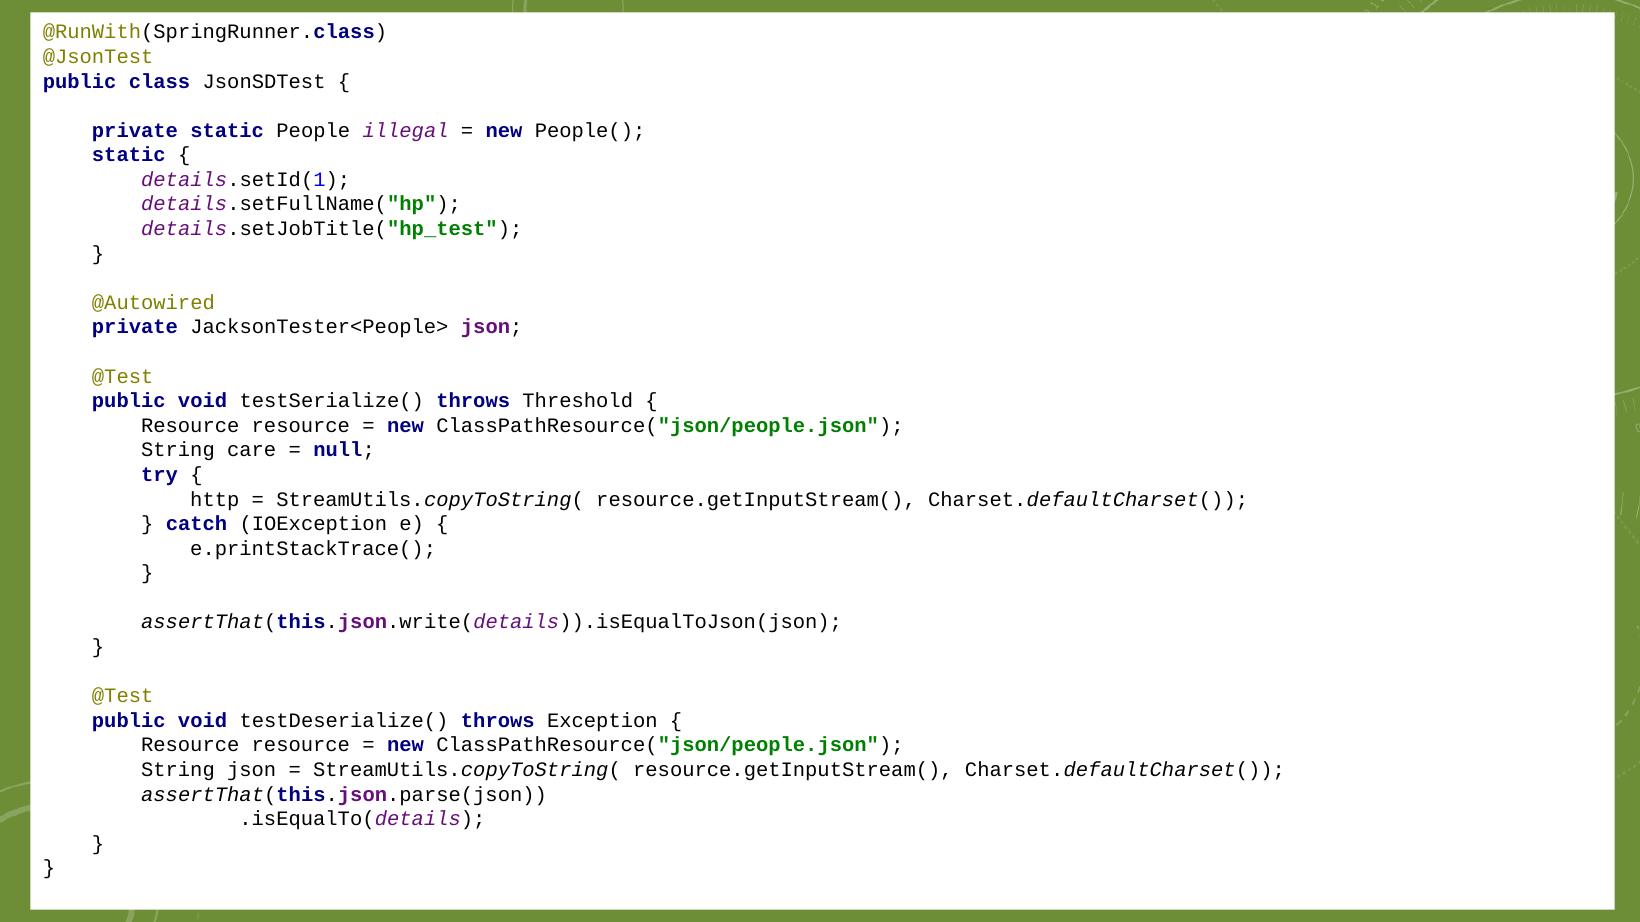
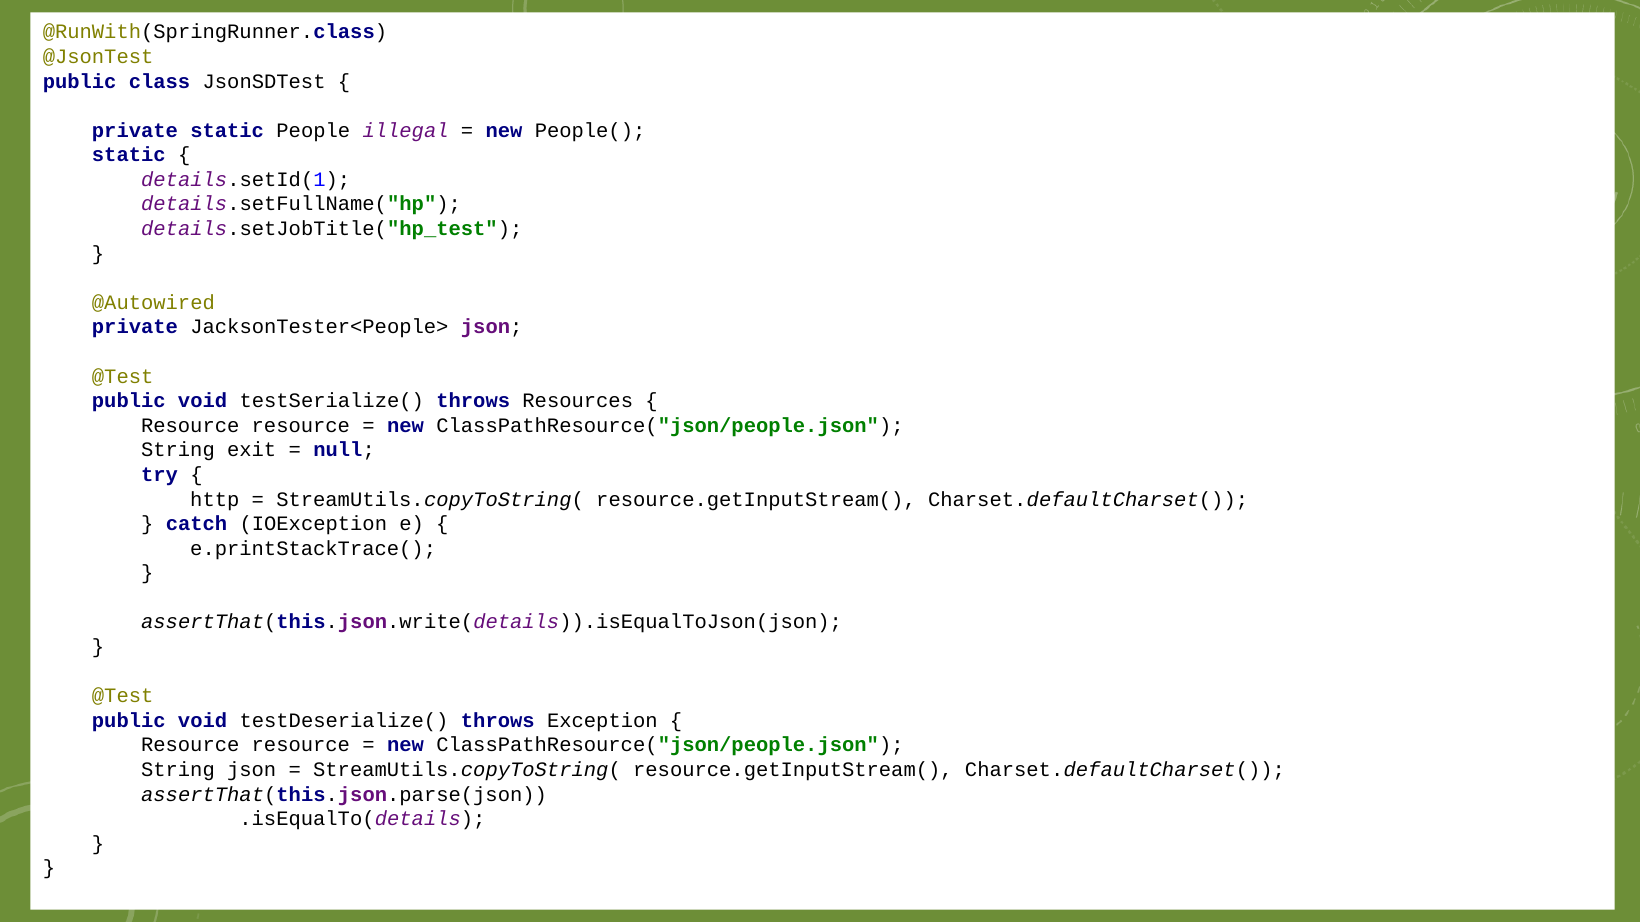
Threshold: Threshold -> Resources (578, 401)
care: care -> exit (252, 450)
